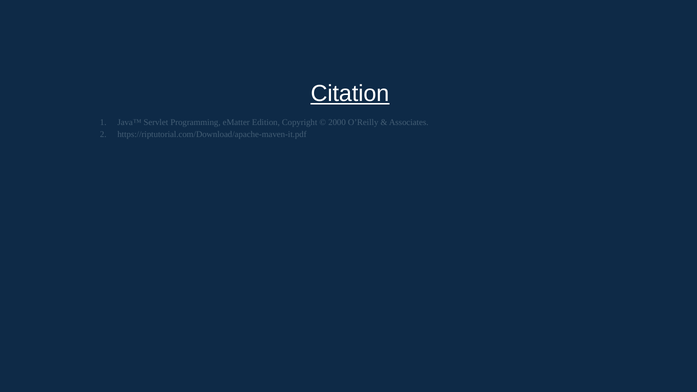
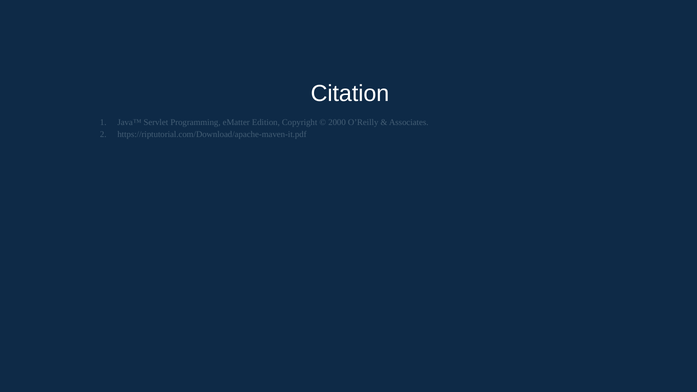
Citation underline: present -> none (350, 94)
